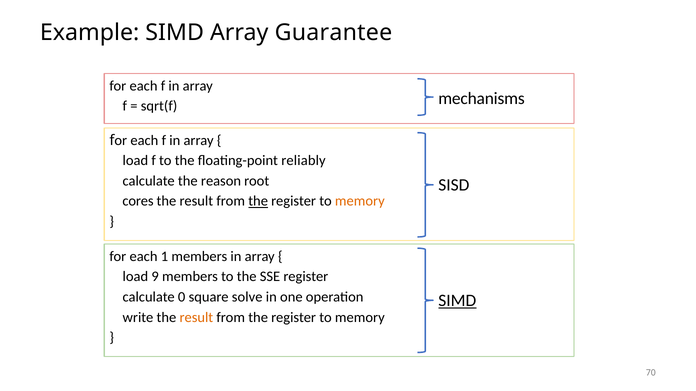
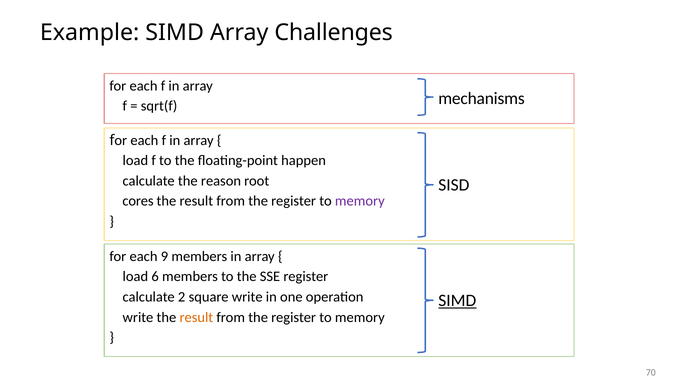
Guarantee: Guarantee -> Challenges (334, 32)
reliably: reliably -> happen (304, 161)
the underline: present -> none (258, 201)
memory colour: orange -> purple (360, 201)
1: 1 -> 9 (164, 257)
9: 9 -> 6 (155, 277)
0: 0 -> 2 (182, 297)
square solve: solve -> write (247, 297)
